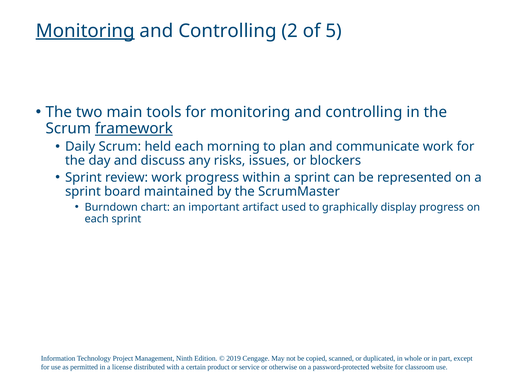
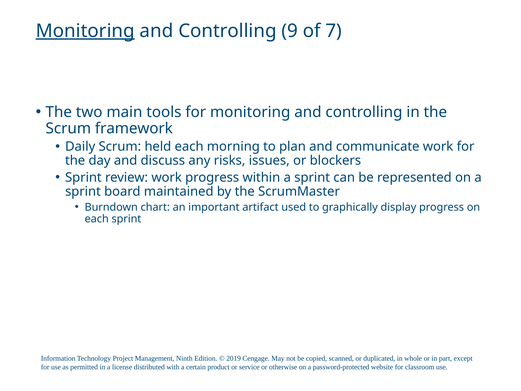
2: 2 -> 9 (290, 31)
5: 5 -> 7 (334, 31)
framework underline: present -> none (134, 129)
